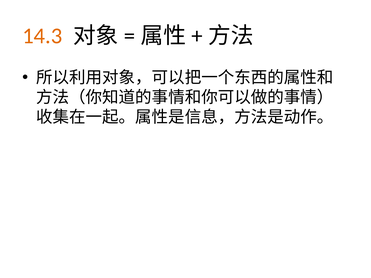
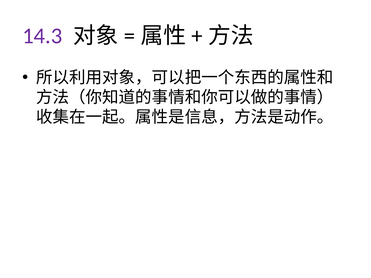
14.3 colour: orange -> purple (42, 36)
